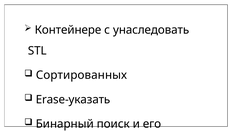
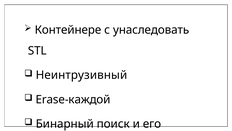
Сортированных: Сортированных -> Неинтрузивный (81, 75)
Erase-указать: Erase-указать -> Erase-каждой (73, 99)
